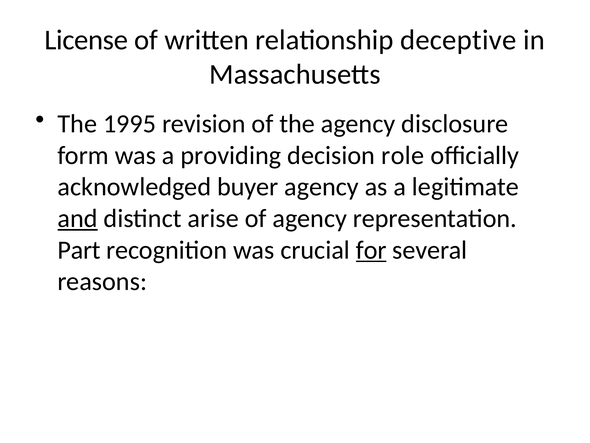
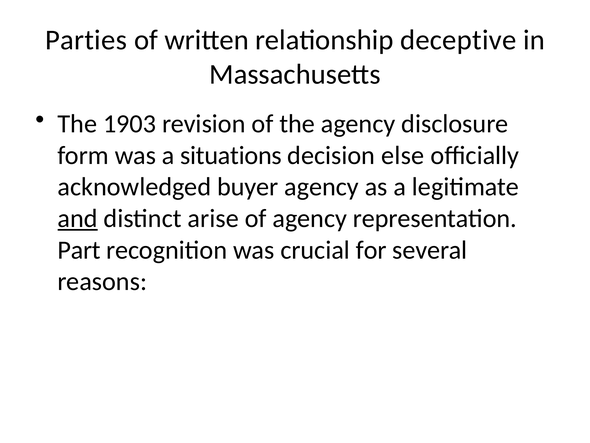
License: License -> Parties (86, 40)
1995: 1995 -> 1903 (130, 124)
providing: providing -> situations (231, 155)
role: role -> else (403, 155)
for underline: present -> none (371, 250)
